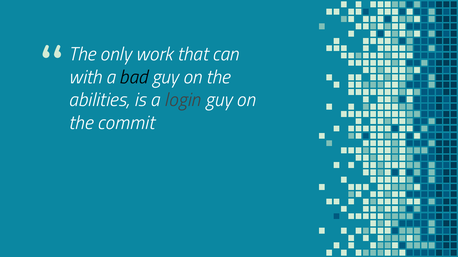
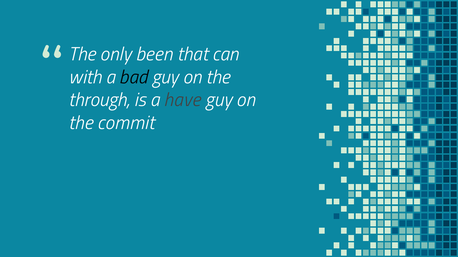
work: work -> been (154, 54)
abilities: abilities -> through (99, 100)
login: login -> have (182, 100)
